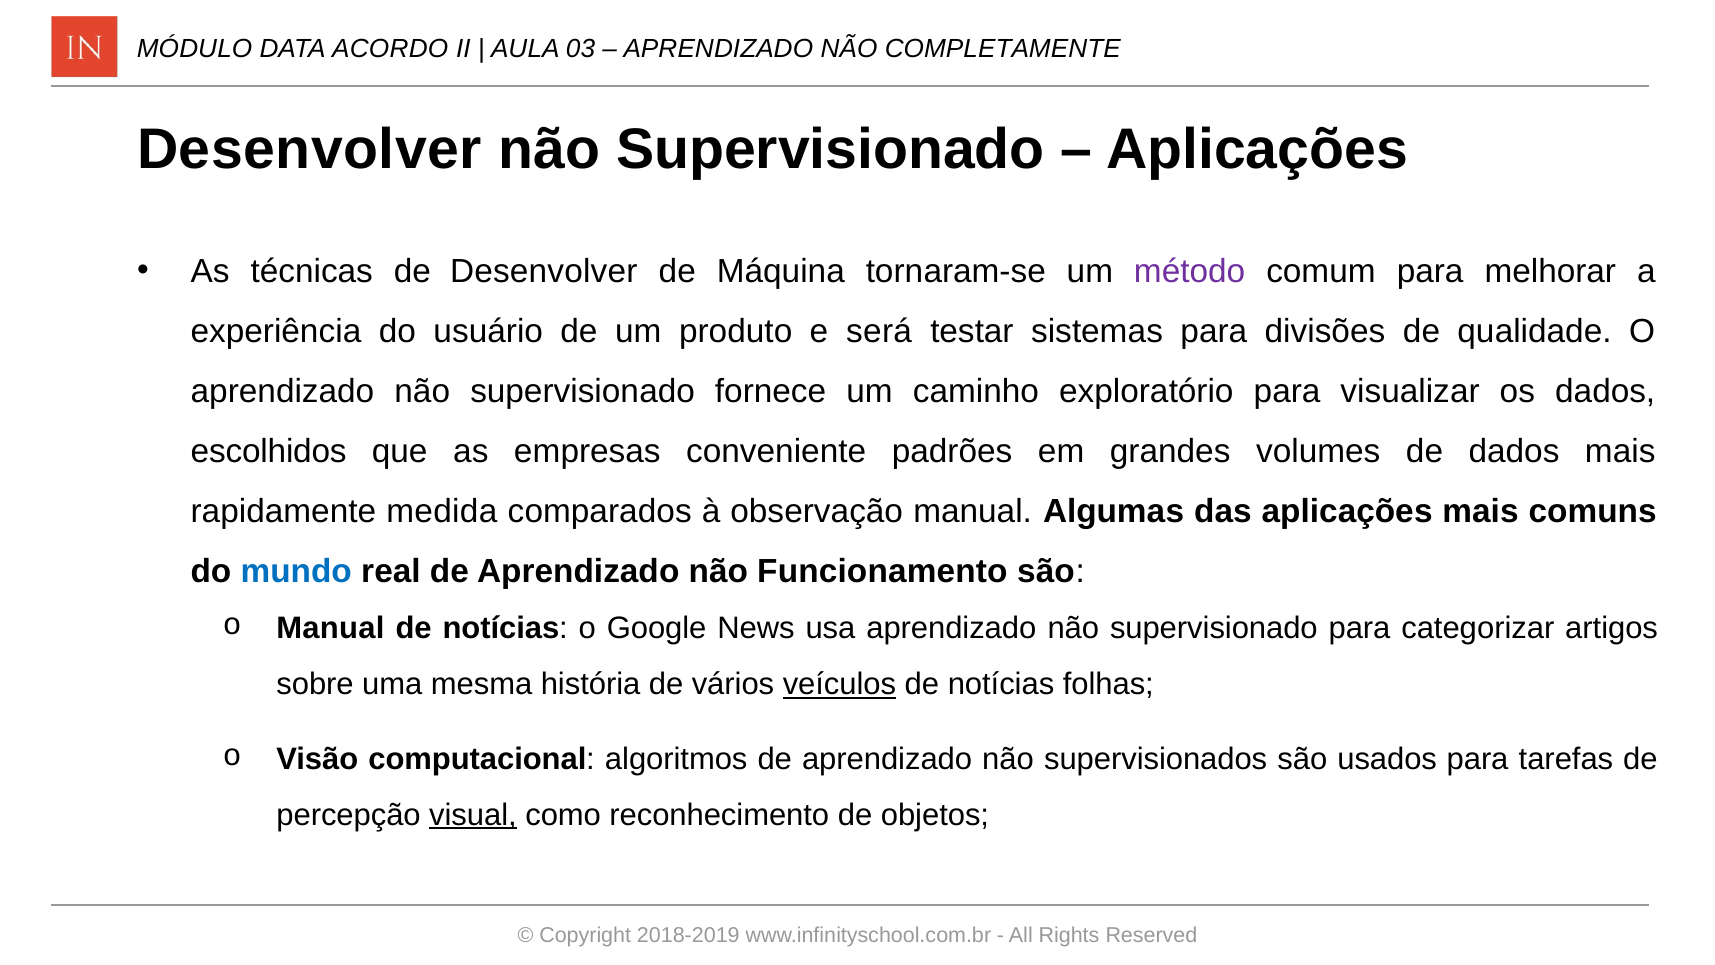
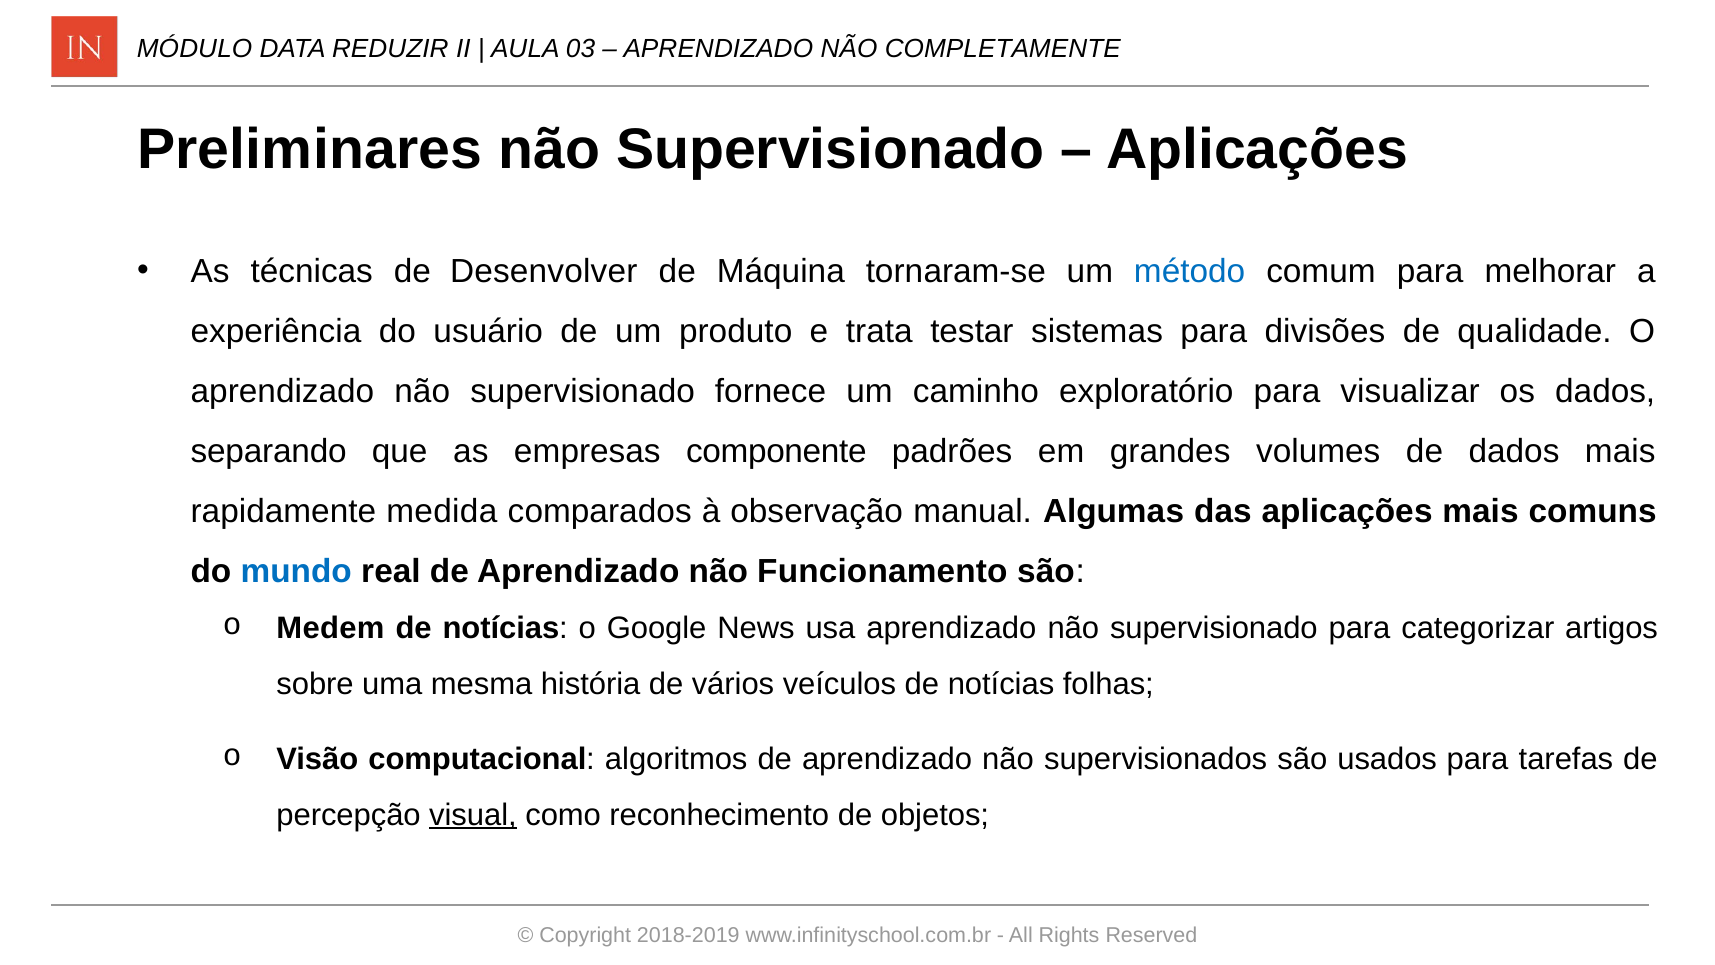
ACORDO: ACORDO -> REDUZIR (390, 48)
Desenvolver: Desenvolver -> Preliminares (310, 149)
método colour: purple -> blue (1190, 271)
será: será -> trata (879, 331)
escolhidos: escolhidos -> separando (269, 451)
conveniente: conveniente -> componente (776, 451)
o Manual: Manual -> Medem (330, 628)
veículos underline: present -> none (839, 684)
